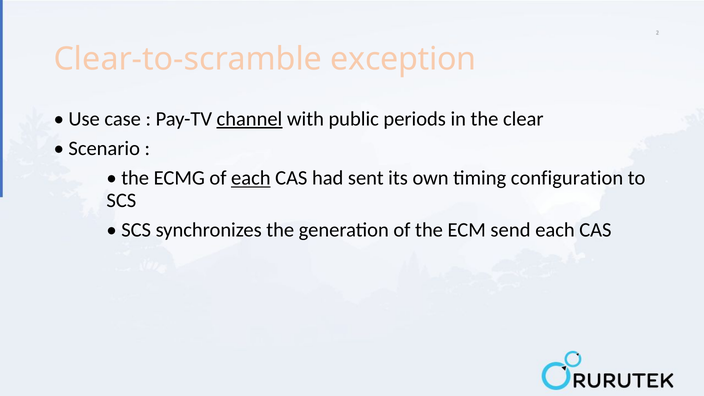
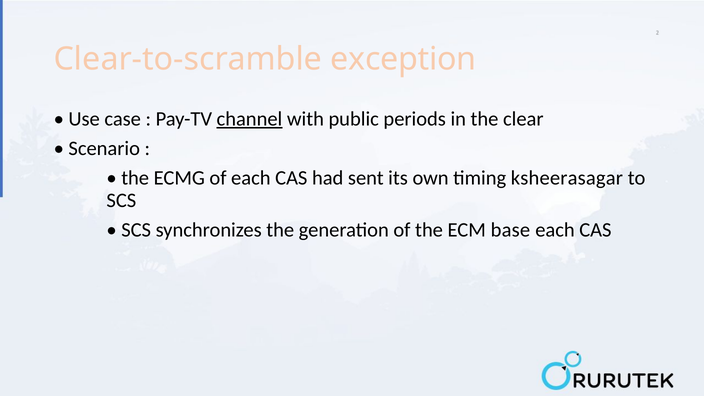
each underline: present -> none (251, 178)
configuration: configuration -> ksheerasagar (567, 178)
send: send -> base (510, 230)
